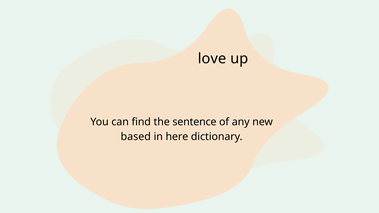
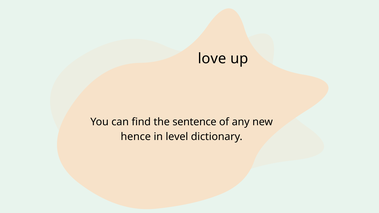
based: based -> hence (136, 137)
here: here -> level (177, 137)
